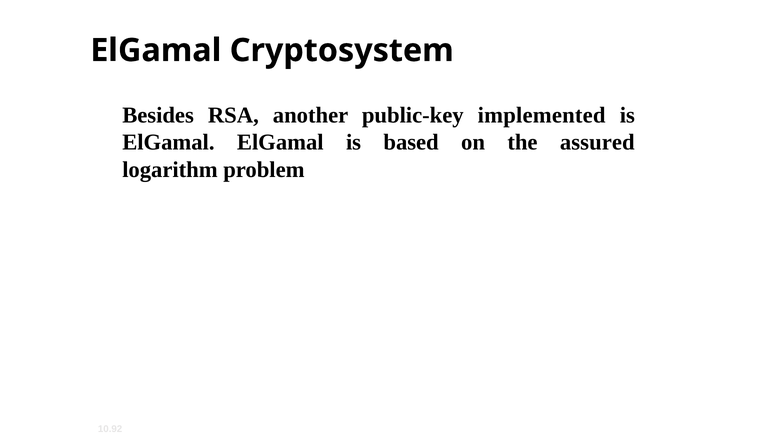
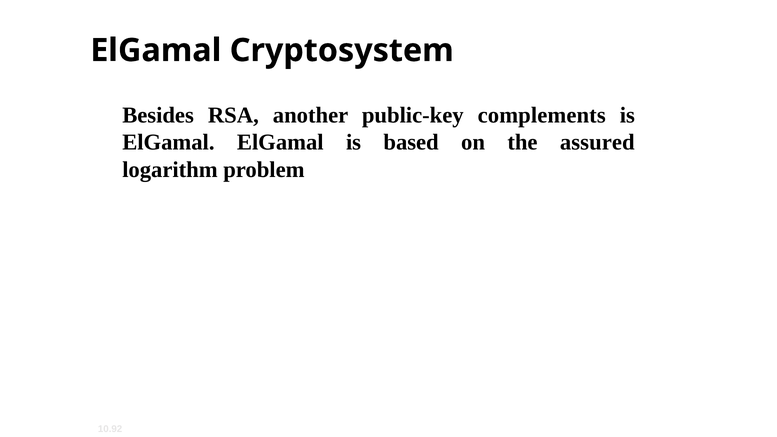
implemented: implemented -> complements (542, 115)
